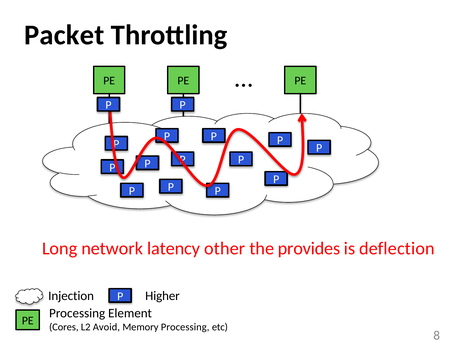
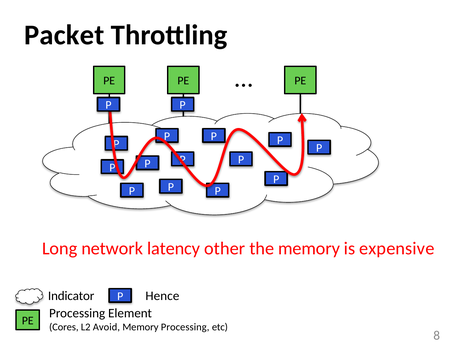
the provides: provides -> memory (309, 248)
deflection: deflection -> expensive (397, 248)
Injection: Injection -> Indicator (71, 296)
Higher: Higher -> Hence (162, 296)
